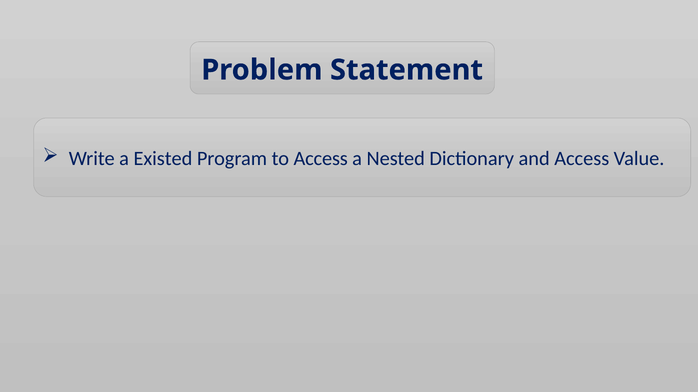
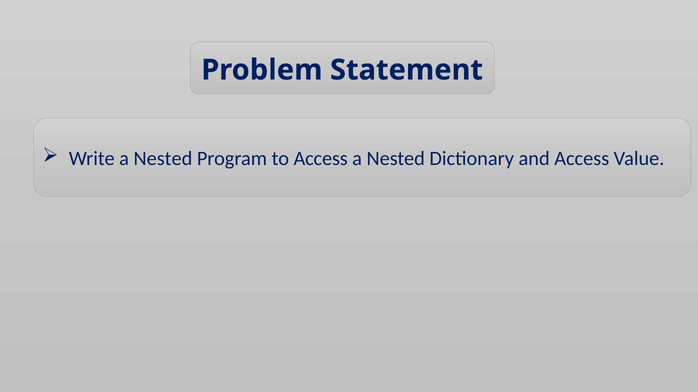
Write a Existed: Existed -> Nested (163, 159)
